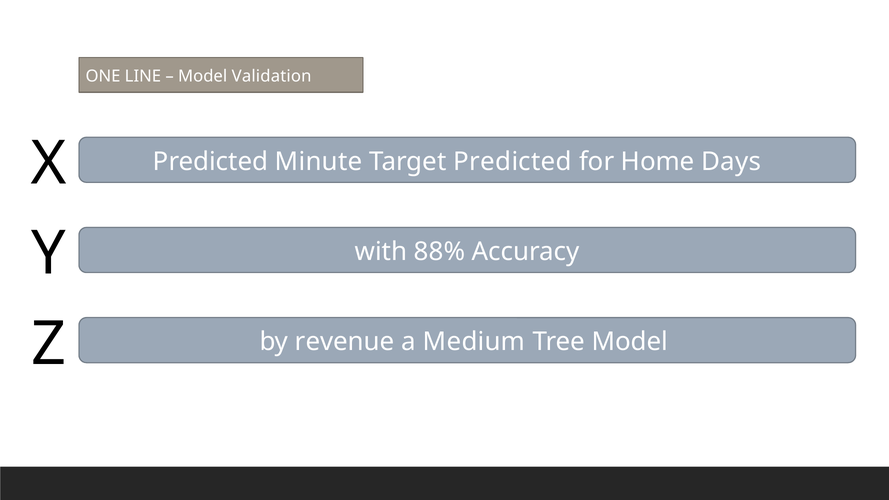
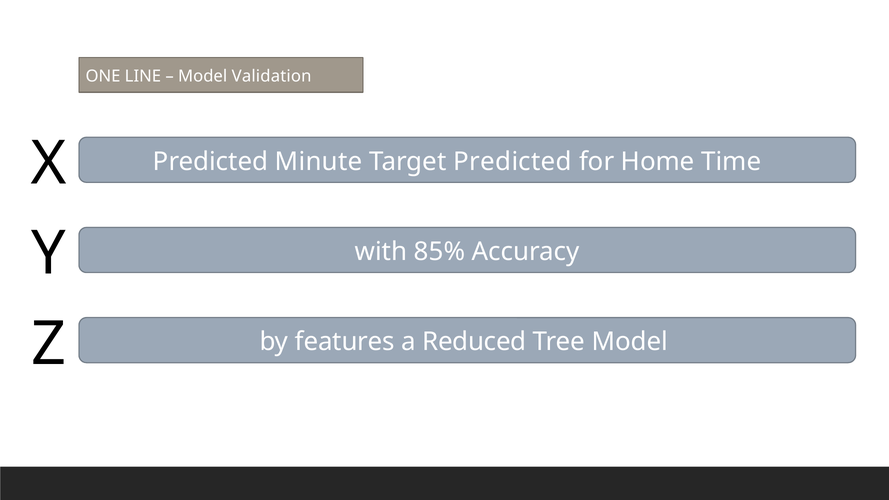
Days: Days -> Time (731, 162)
88%: 88% -> 85% (440, 252)
revenue: revenue -> features (345, 342)
Medium: Medium -> Reduced (474, 342)
